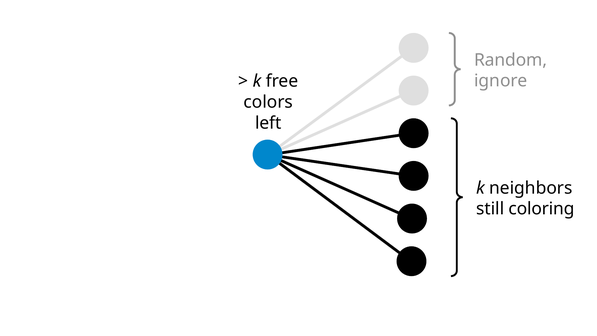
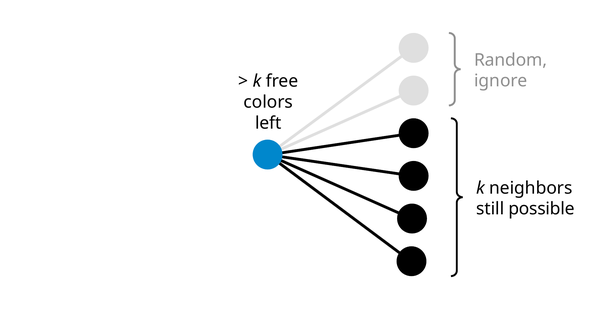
coloring: coloring -> possible (541, 209)
